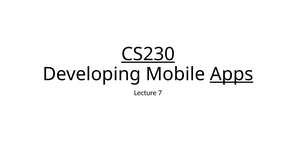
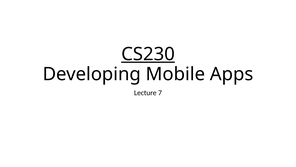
Apps underline: present -> none (232, 74)
